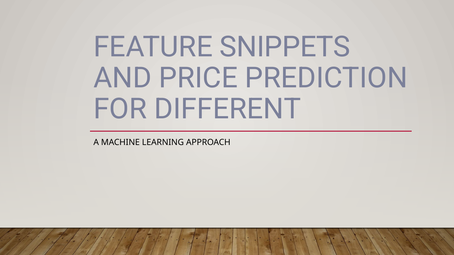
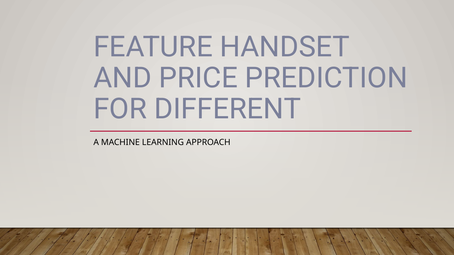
SNIPPETS: SNIPPETS -> HANDSET (285, 47)
